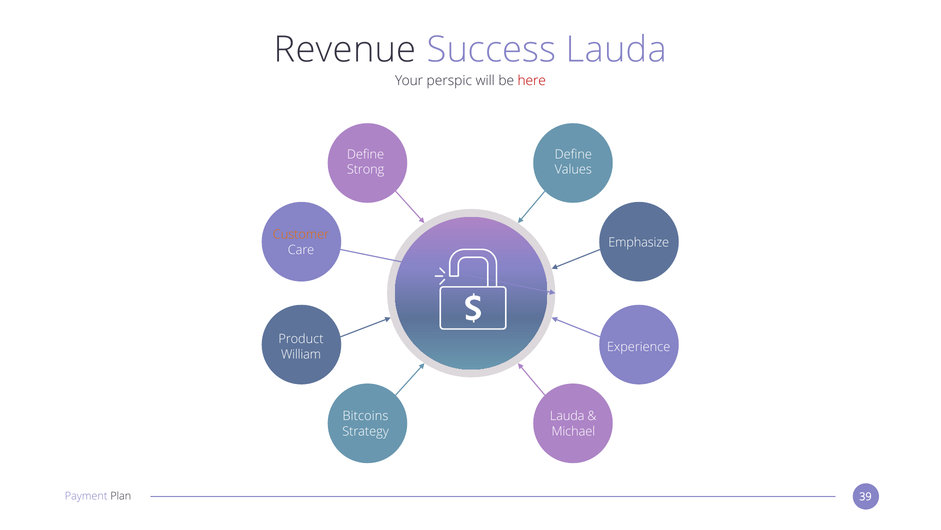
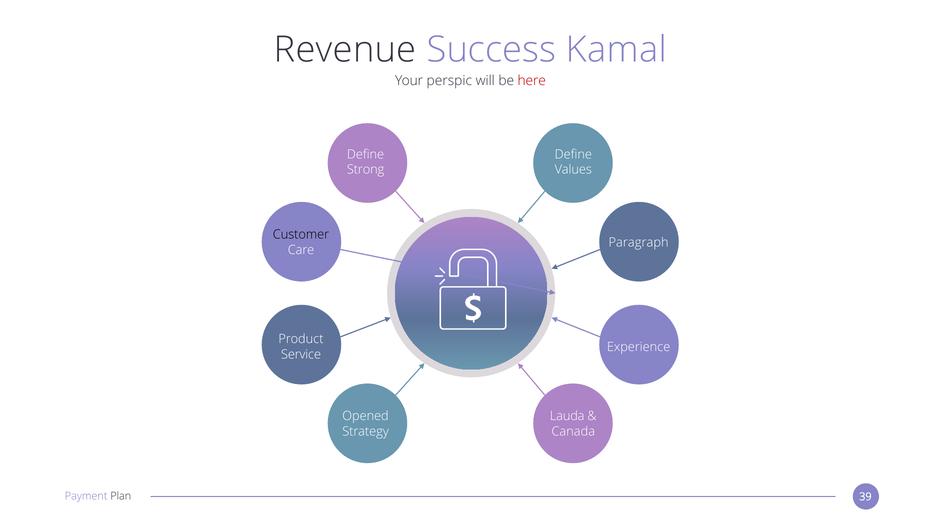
Success Lauda: Lauda -> Kamal (616, 50)
Customer colour: orange -> black (301, 234)
Emphasize: Emphasize -> Paragraph (639, 242)
William: William -> Service (301, 354)
Bitcoins: Bitcoins -> Opened (366, 416)
Michael: Michael -> Canada (573, 431)
